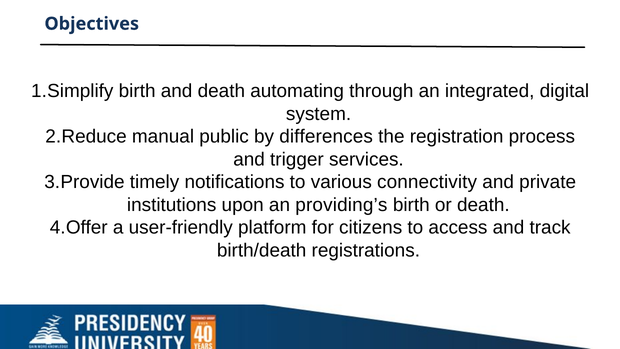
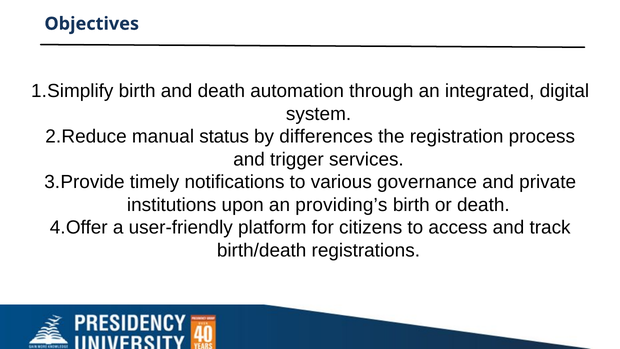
automating: automating -> automation (297, 91)
public: public -> status (224, 137)
connectivity: connectivity -> governance (427, 182)
